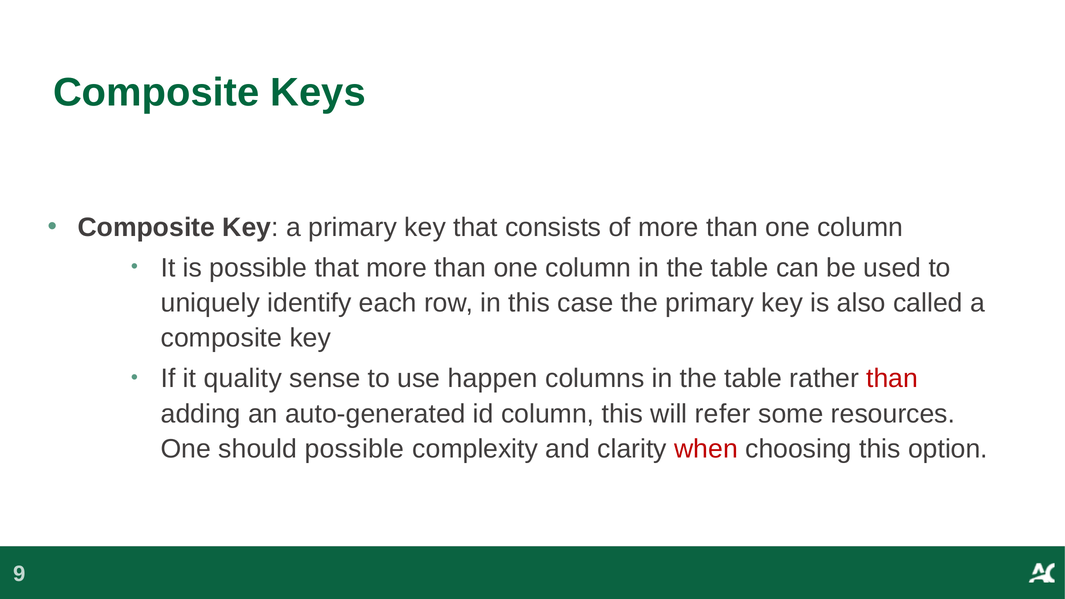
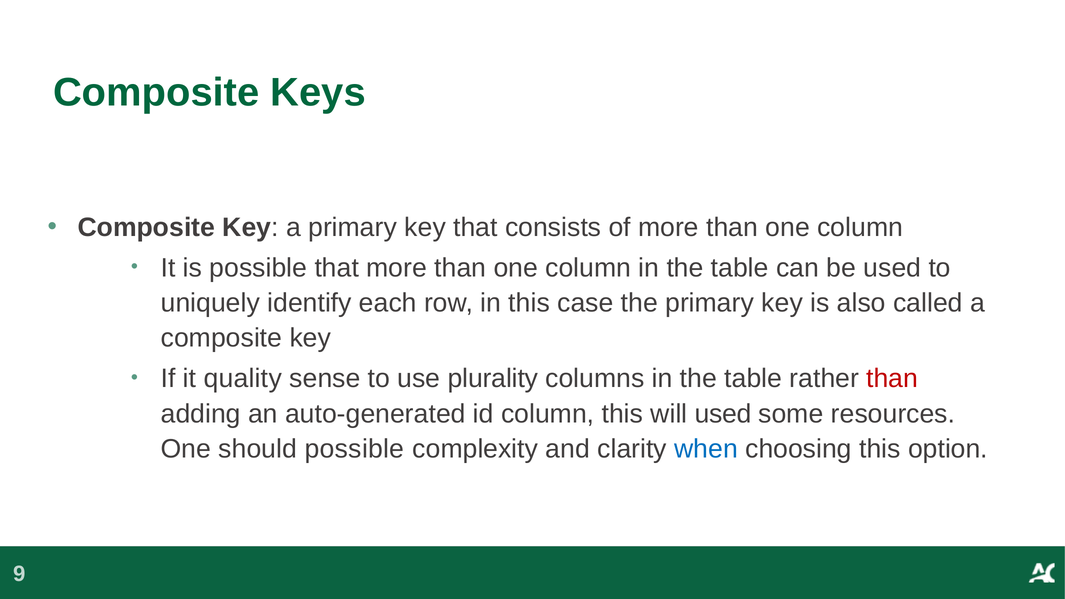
happen: happen -> plurality (493, 379)
will refer: refer -> used (723, 414)
when colour: red -> blue (706, 449)
